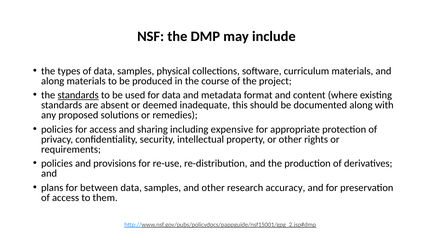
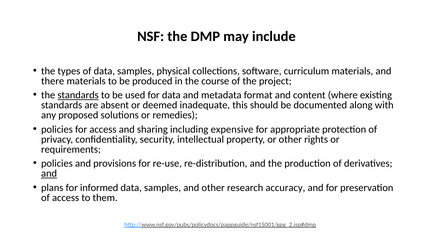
along: along -> there (53, 81)
and underline: none -> present (49, 174)
between: between -> informed (99, 188)
